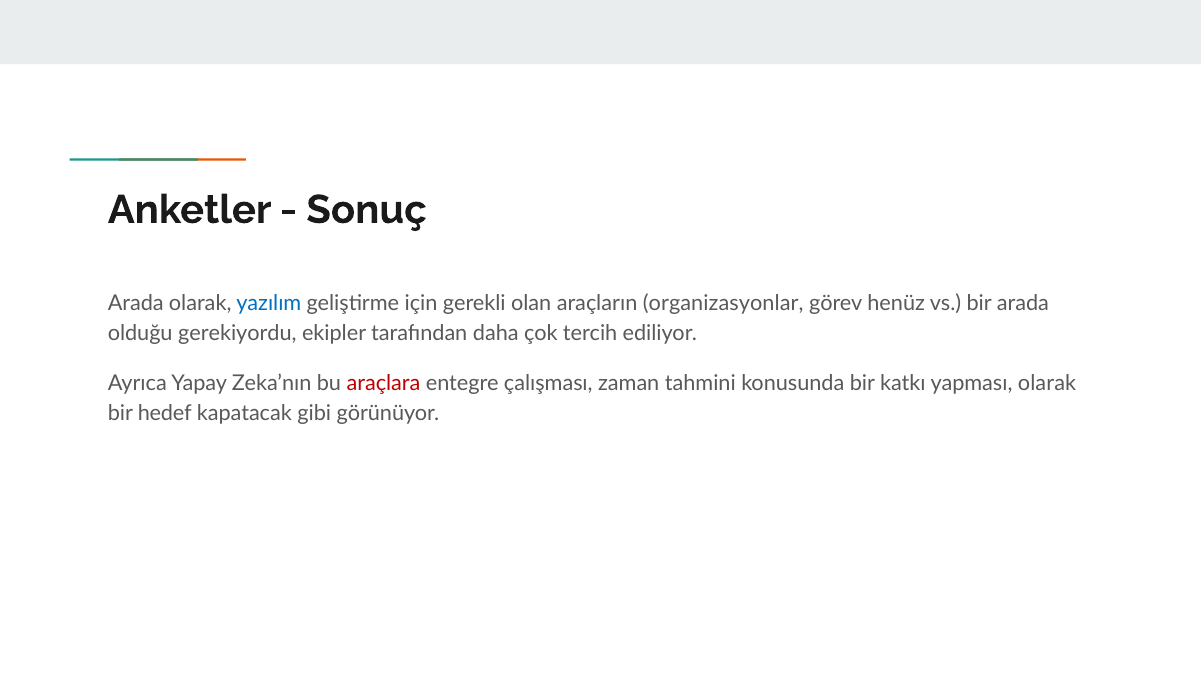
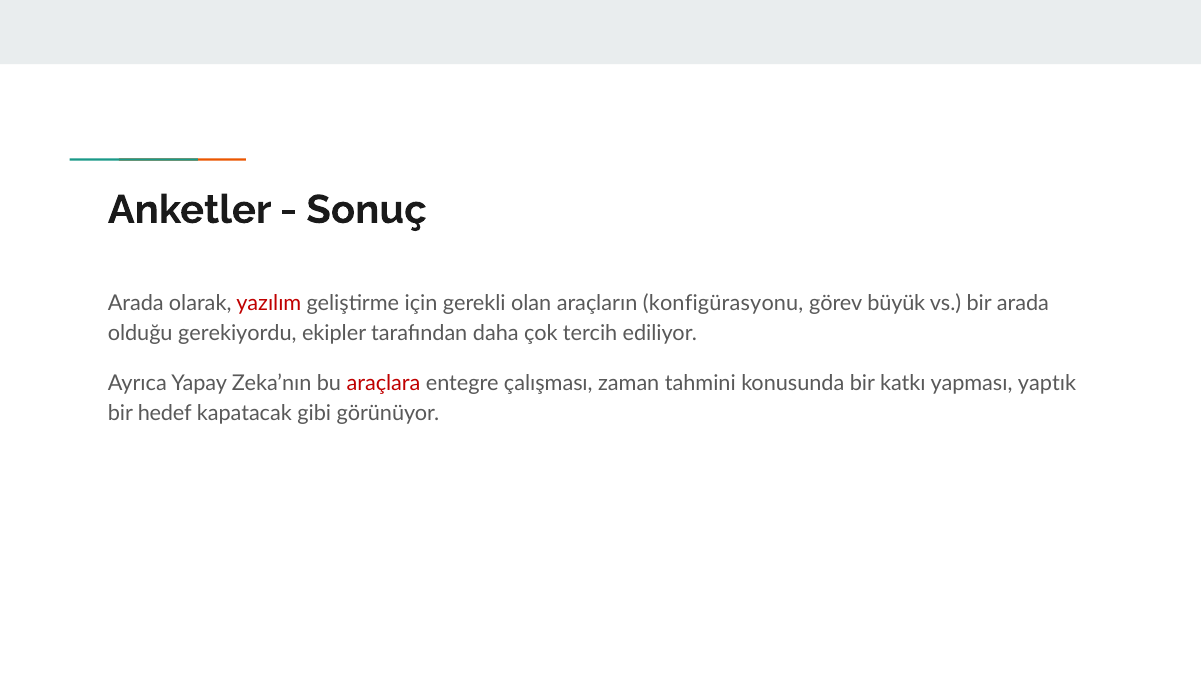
yazılım colour: blue -> red (269, 303)
organizasyonlar: organizasyonlar -> konfigürasyonu (723, 303)
henüz: henüz -> büyük (896, 303)
yapması olarak: olarak -> yaptık (1047, 383)
